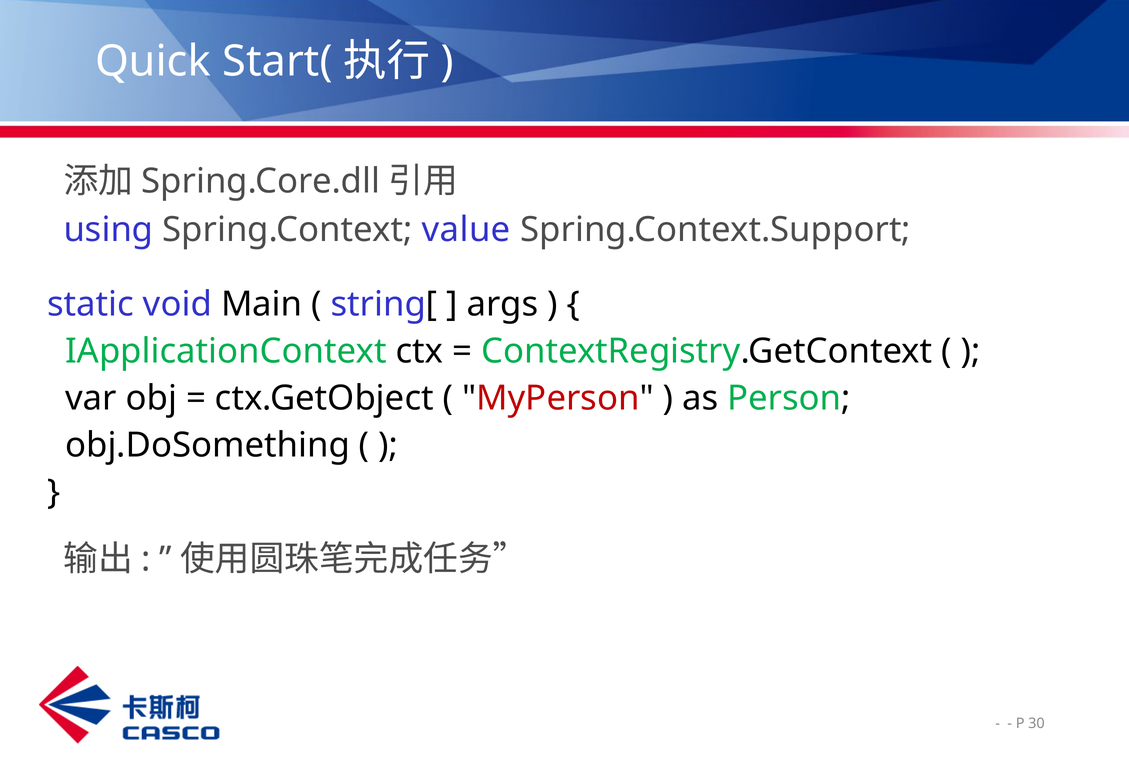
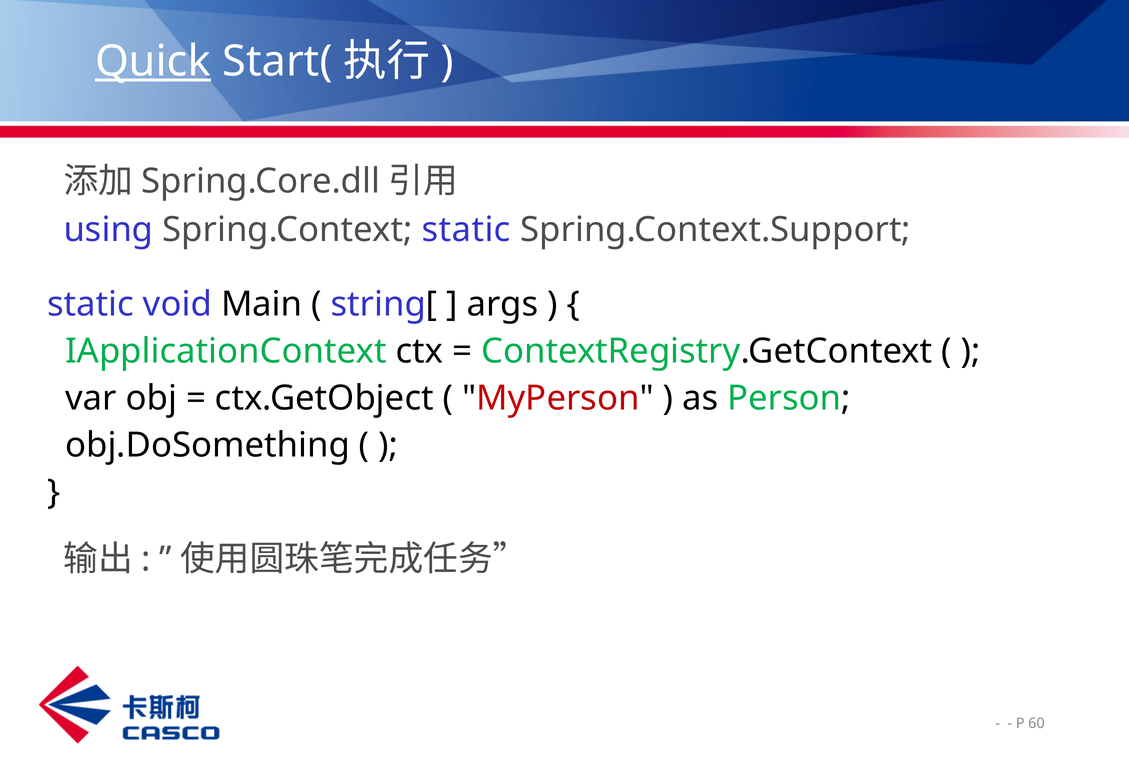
Quick underline: none -> present (153, 61)
Spring.Context value: value -> static (466, 230)
30: 30 -> 60 (1036, 723)
